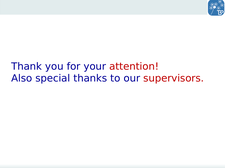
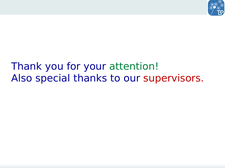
attention colour: red -> green (134, 67)
